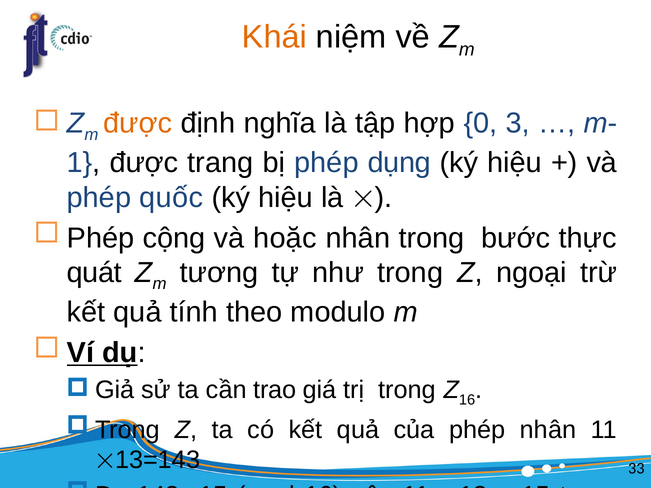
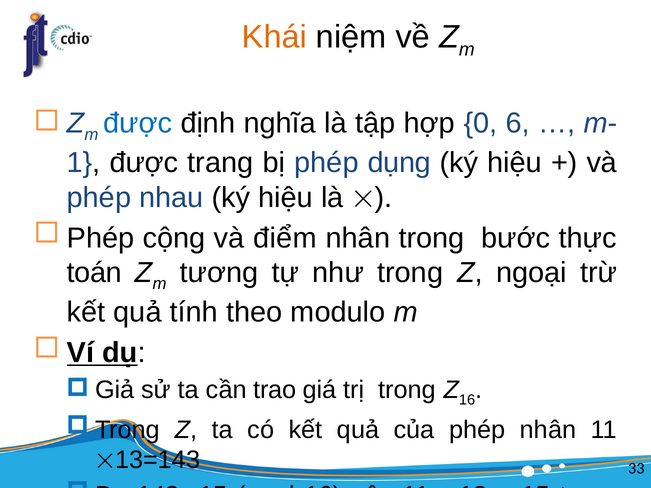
được colour: orange -> blue (138, 123)
3: 3 -> 6 (518, 123)
quốc: quốc -> nhau (171, 198)
hoặc: hoặc -> điểm (285, 238)
quát: quát -> toán (94, 273)
